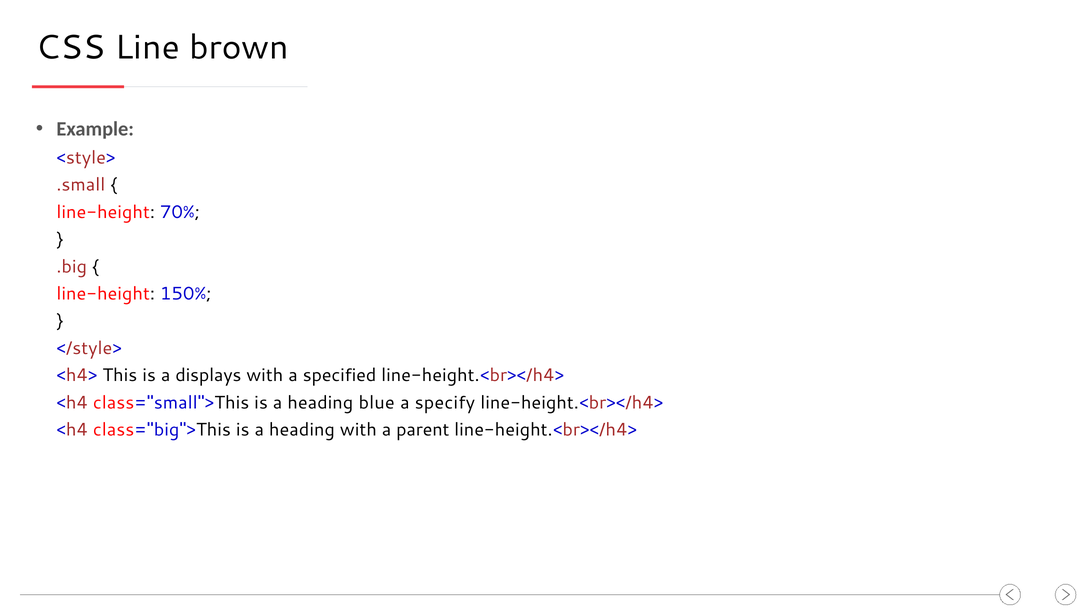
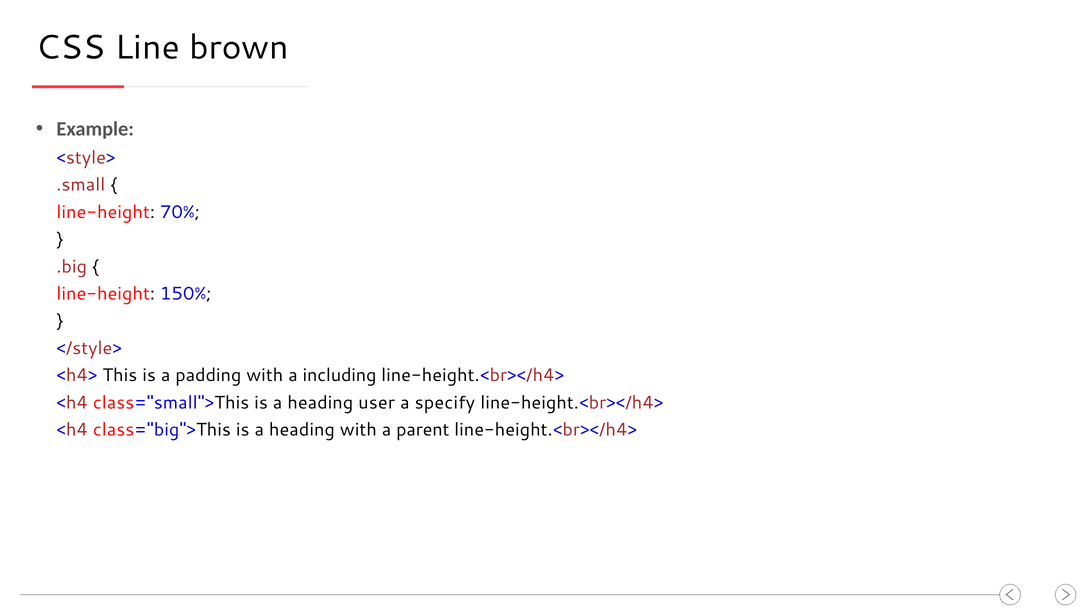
displays: displays -> padding (208, 376)
specified: specified -> including (340, 376)
blue: blue -> user (377, 403)
